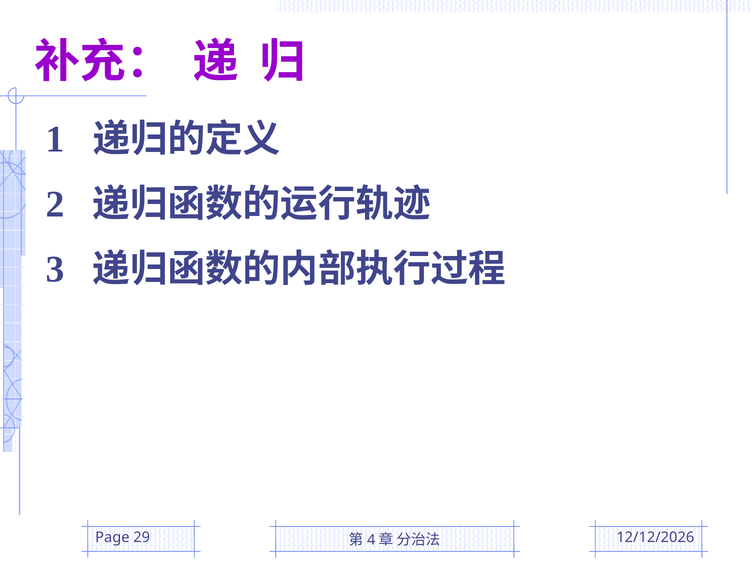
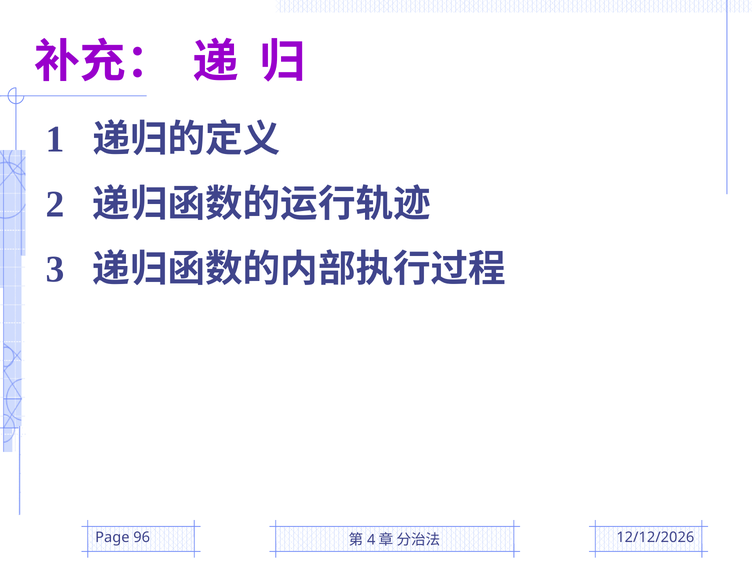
29: 29 -> 96 (142, 538)
